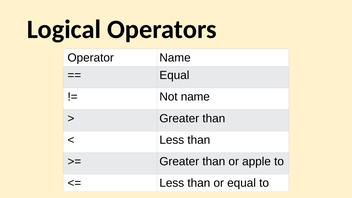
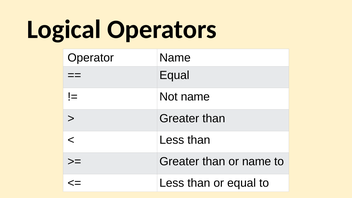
or apple: apple -> name (257, 162)
